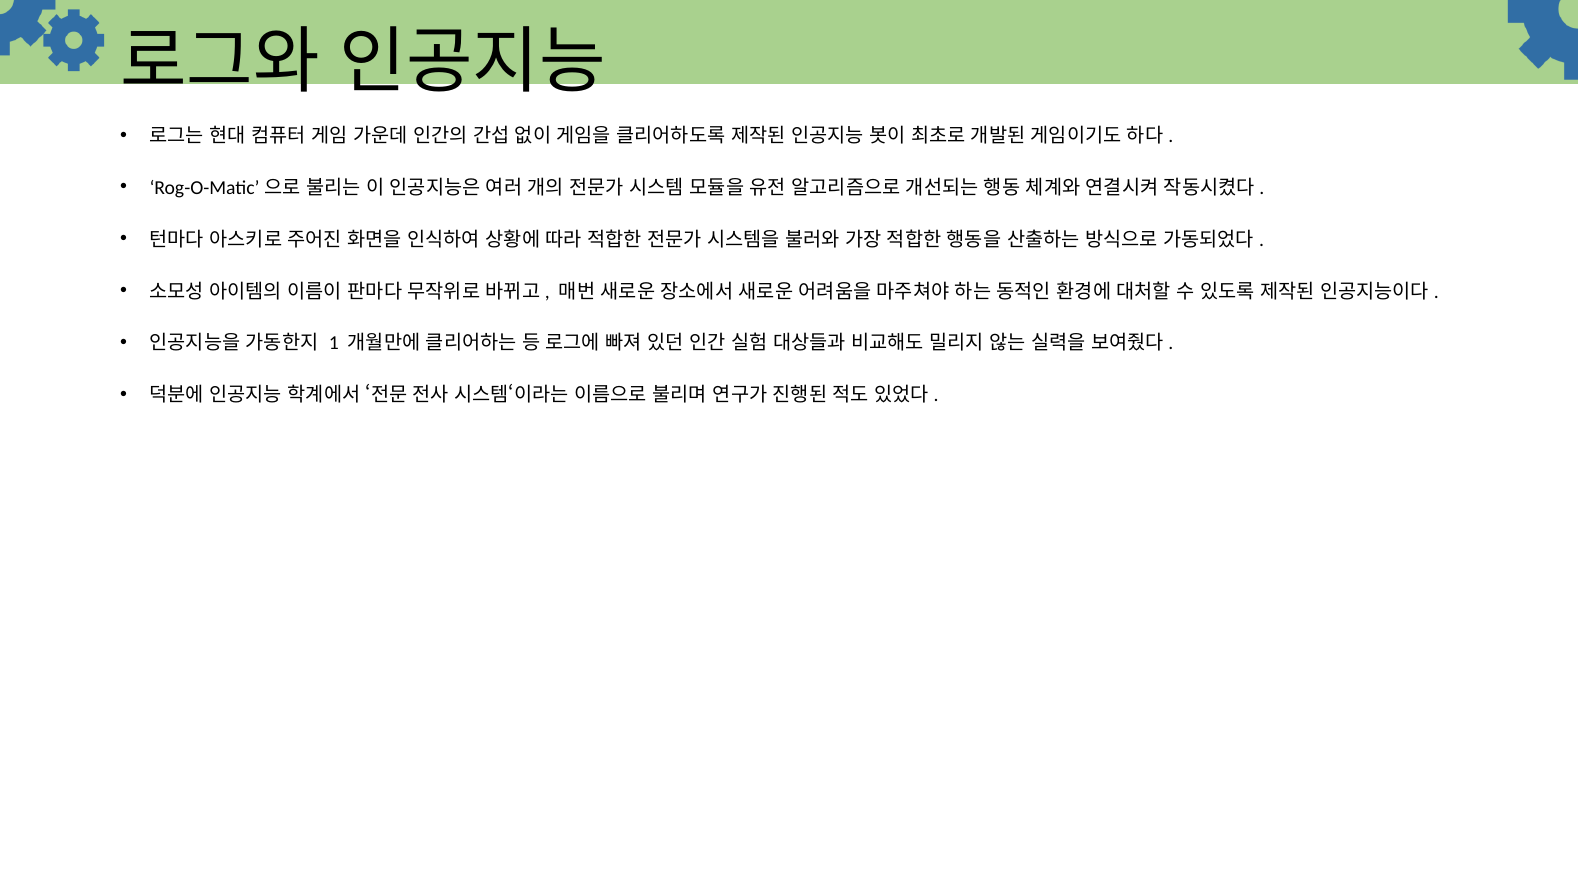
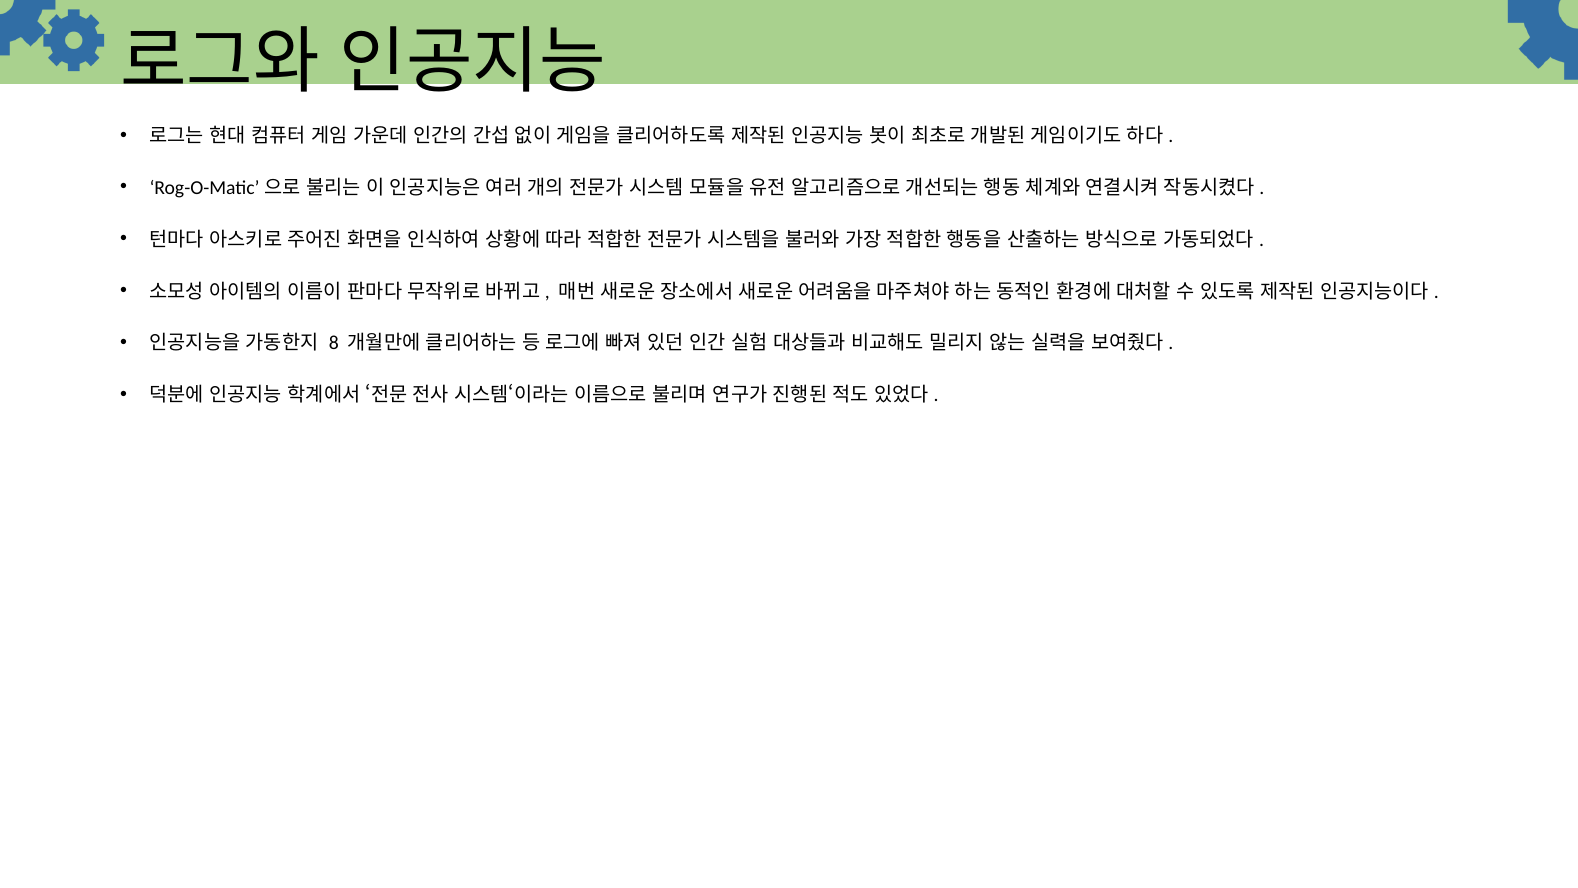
1: 1 -> 8 (334, 343)
